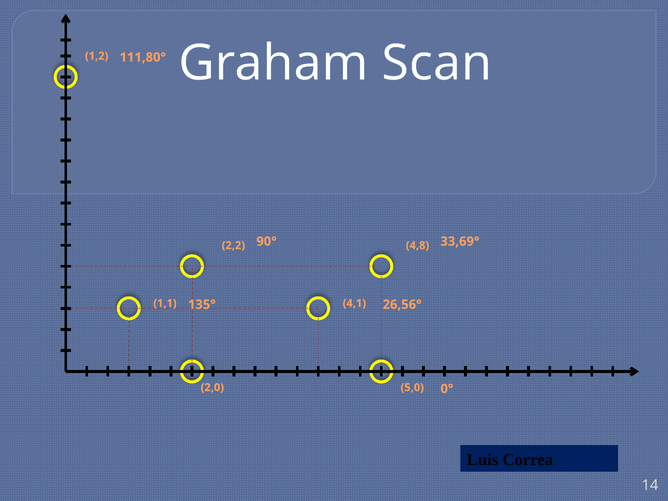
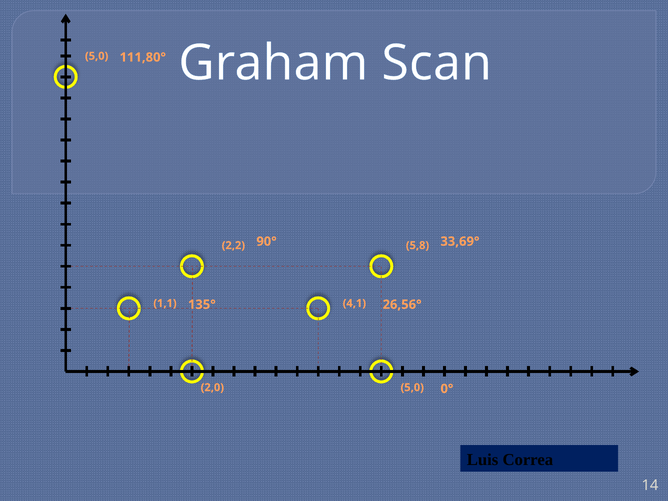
1,2: 1,2 -> 5,0 (97, 56)
4,8: 4,8 -> 5,8 (418, 245)
